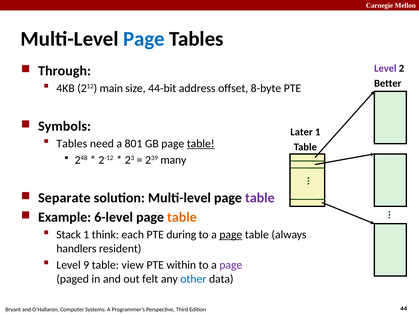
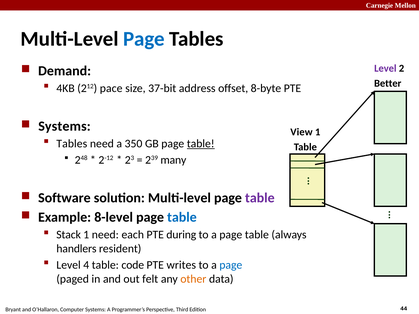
Through: Through -> Demand (65, 71)
main: main -> pace (111, 88)
44-bit: 44-bit -> 37-bit (162, 88)
Symbols: Symbols -> Systems (64, 126)
Later: Later -> View (301, 132)
801: 801 -> 350 (134, 144)
Separate: Separate -> Software (64, 198)
6-level: 6-level -> 8-level (114, 217)
table colour: orange -> blue (182, 217)
1 think: think -> need (105, 235)
page underline: present -> none (231, 235)
9: 9 -> 4 (86, 265)
view: view -> code (133, 265)
within: within -> writes (181, 265)
page colour: purple -> blue (231, 265)
other colour: blue -> orange (193, 279)
